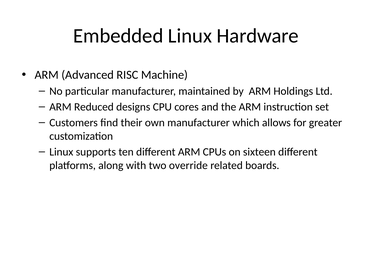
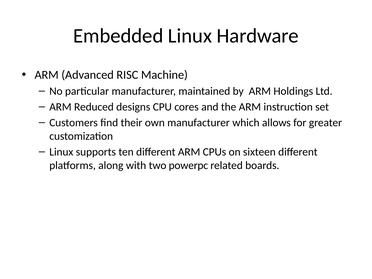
override: override -> powerpc (188, 165)
